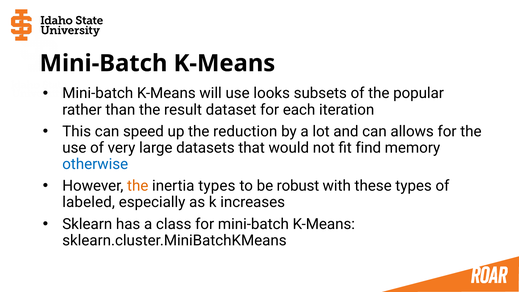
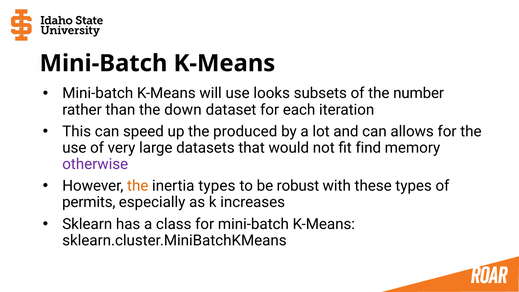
popular: popular -> number (419, 93)
result: result -> down (183, 110)
reduction: reduction -> produced (245, 131)
otherwise colour: blue -> purple (95, 164)
labeled: labeled -> permits (89, 202)
